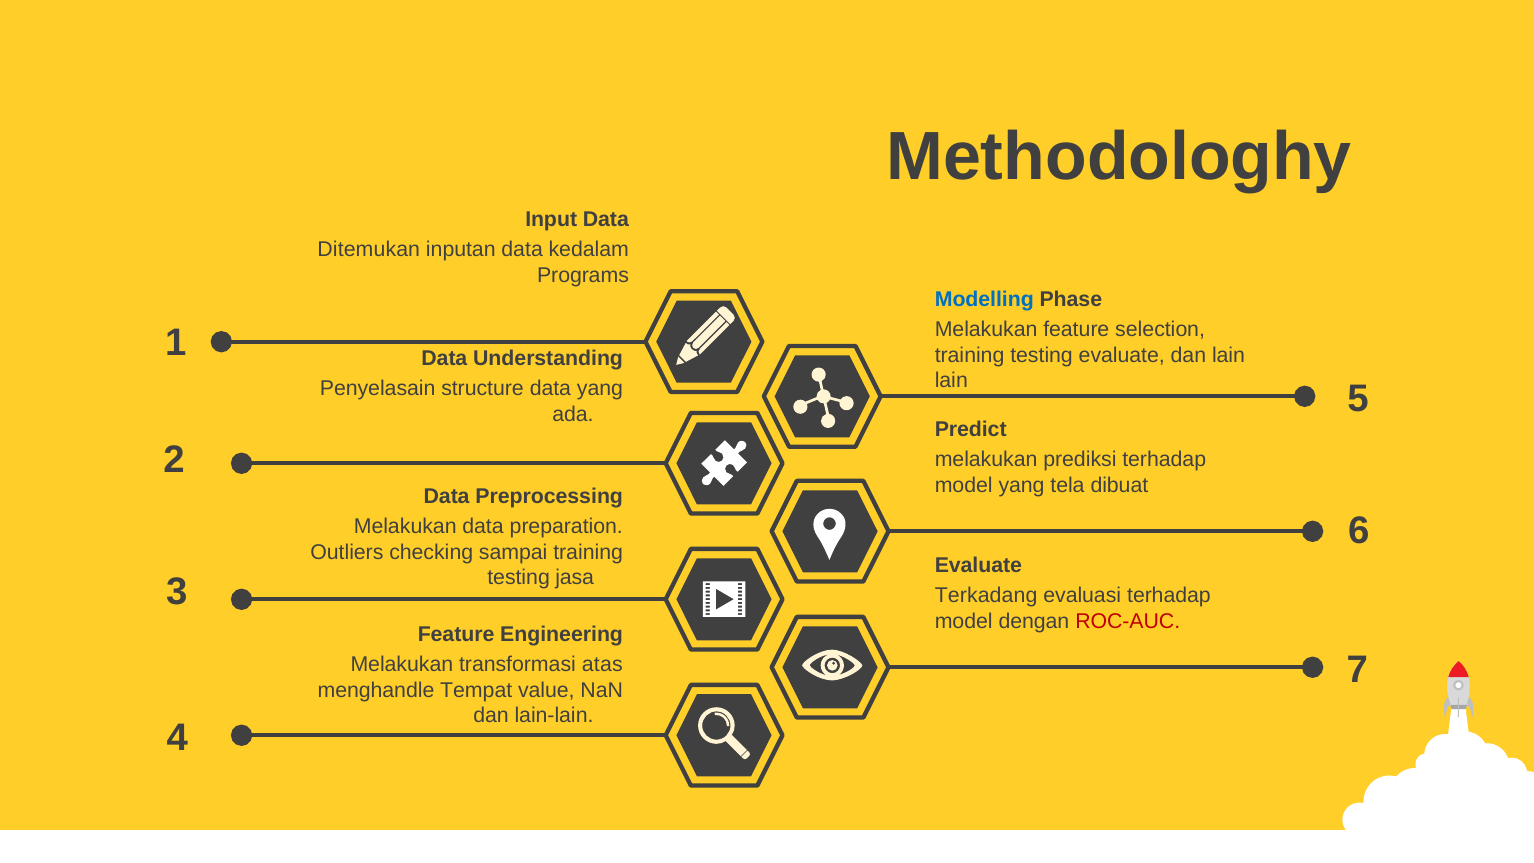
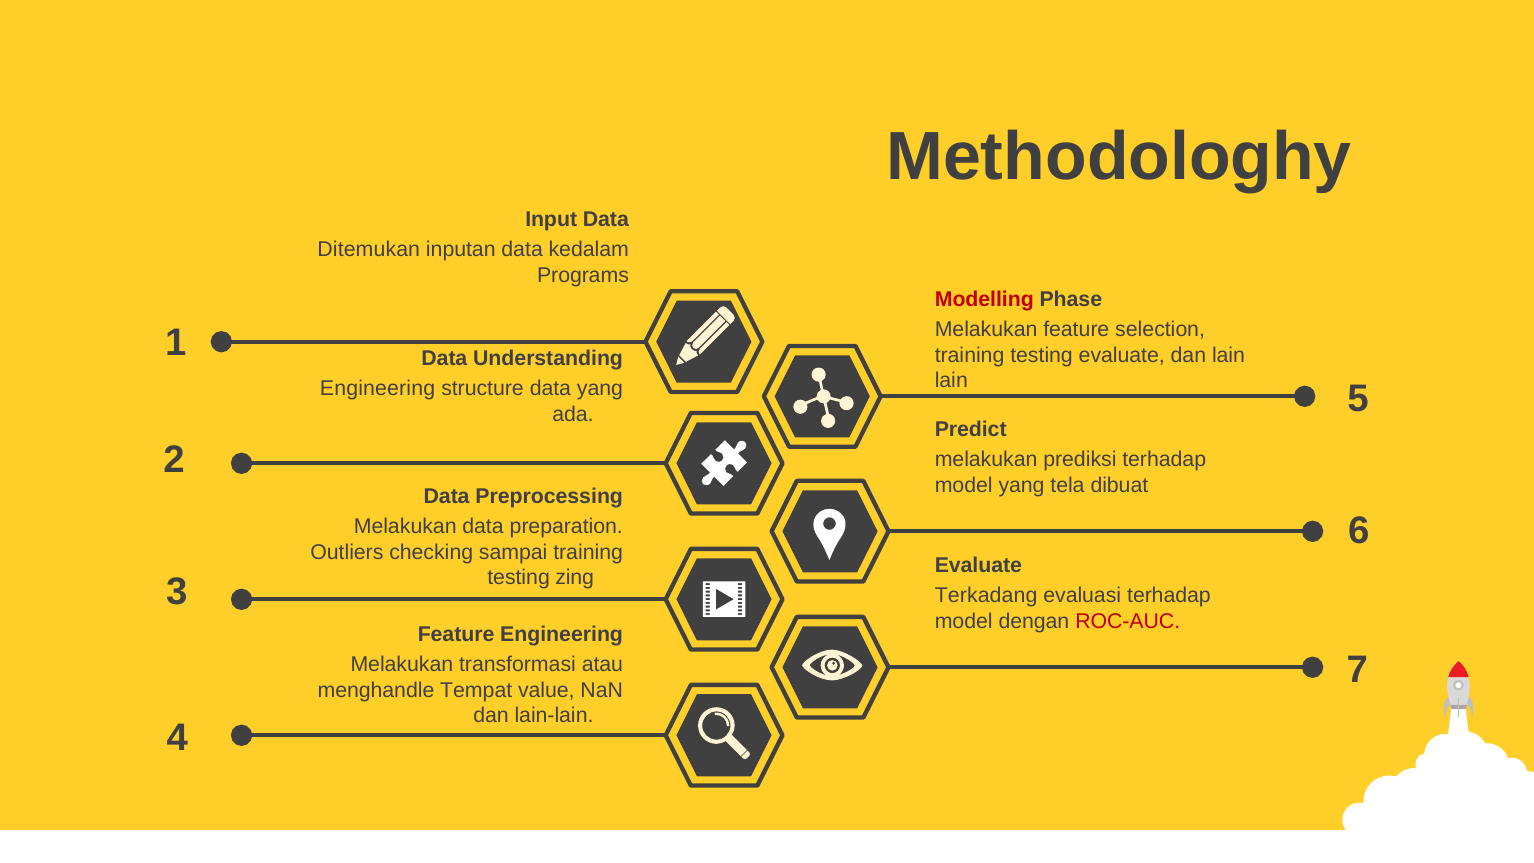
Modelling colour: blue -> red (984, 299)
Penyelasain: Penyelasain -> Engineering (378, 389)
jasa: jasa -> zing (575, 578)
atas: atas -> atau (602, 664)
